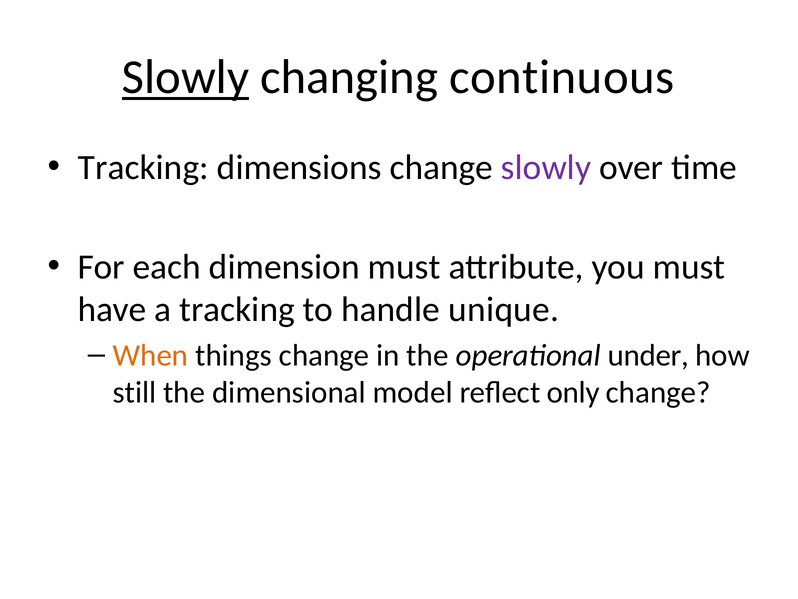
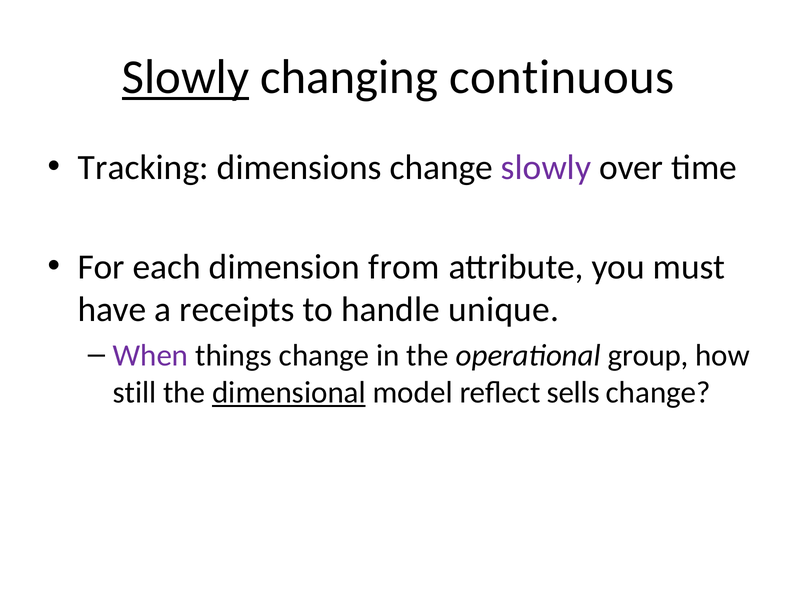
dimension must: must -> from (404, 267)
a tracking: tracking -> receipts (237, 309)
When colour: orange -> purple (150, 355)
under: under -> group (648, 355)
dimensional underline: none -> present (289, 392)
only: only -> sells (573, 392)
